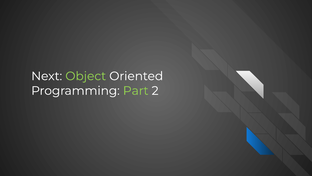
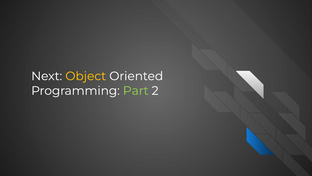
Object colour: light green -> yellow (86, 76)
